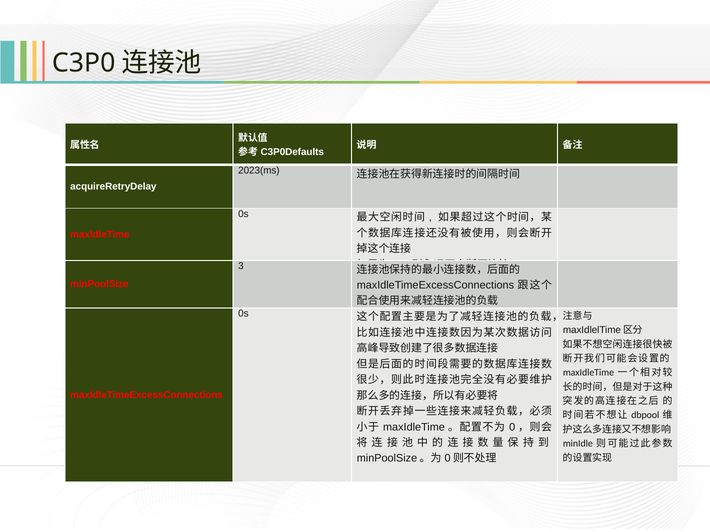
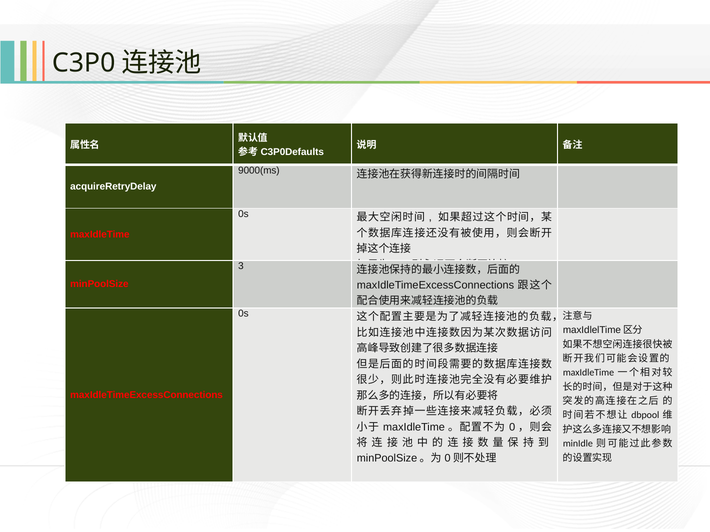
2023(ms: 2023(ms -> 9000(ms (259, 171)
